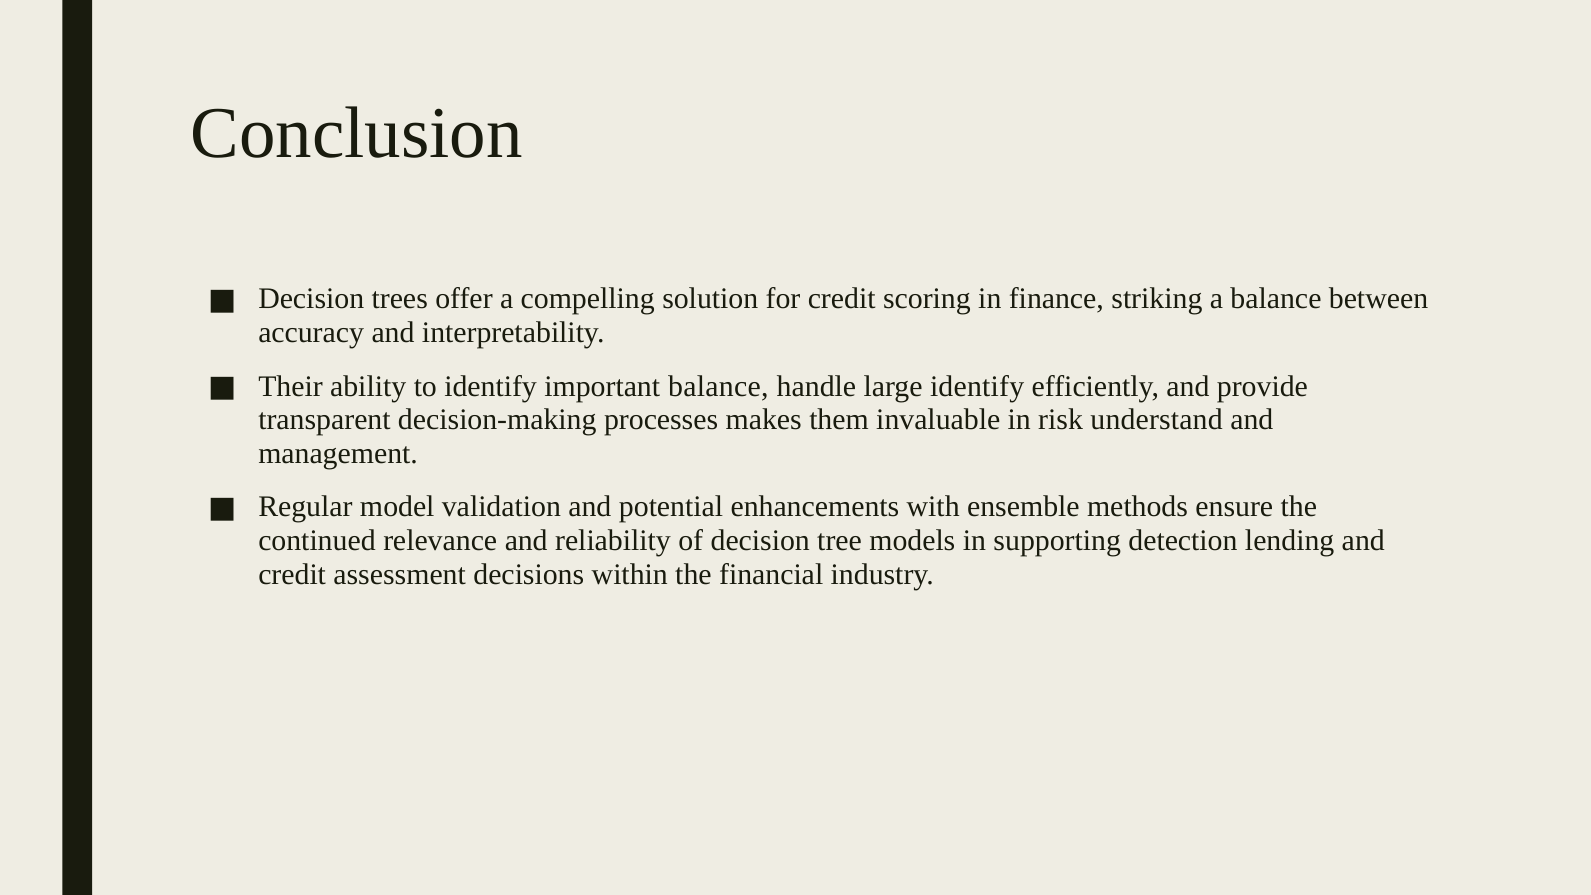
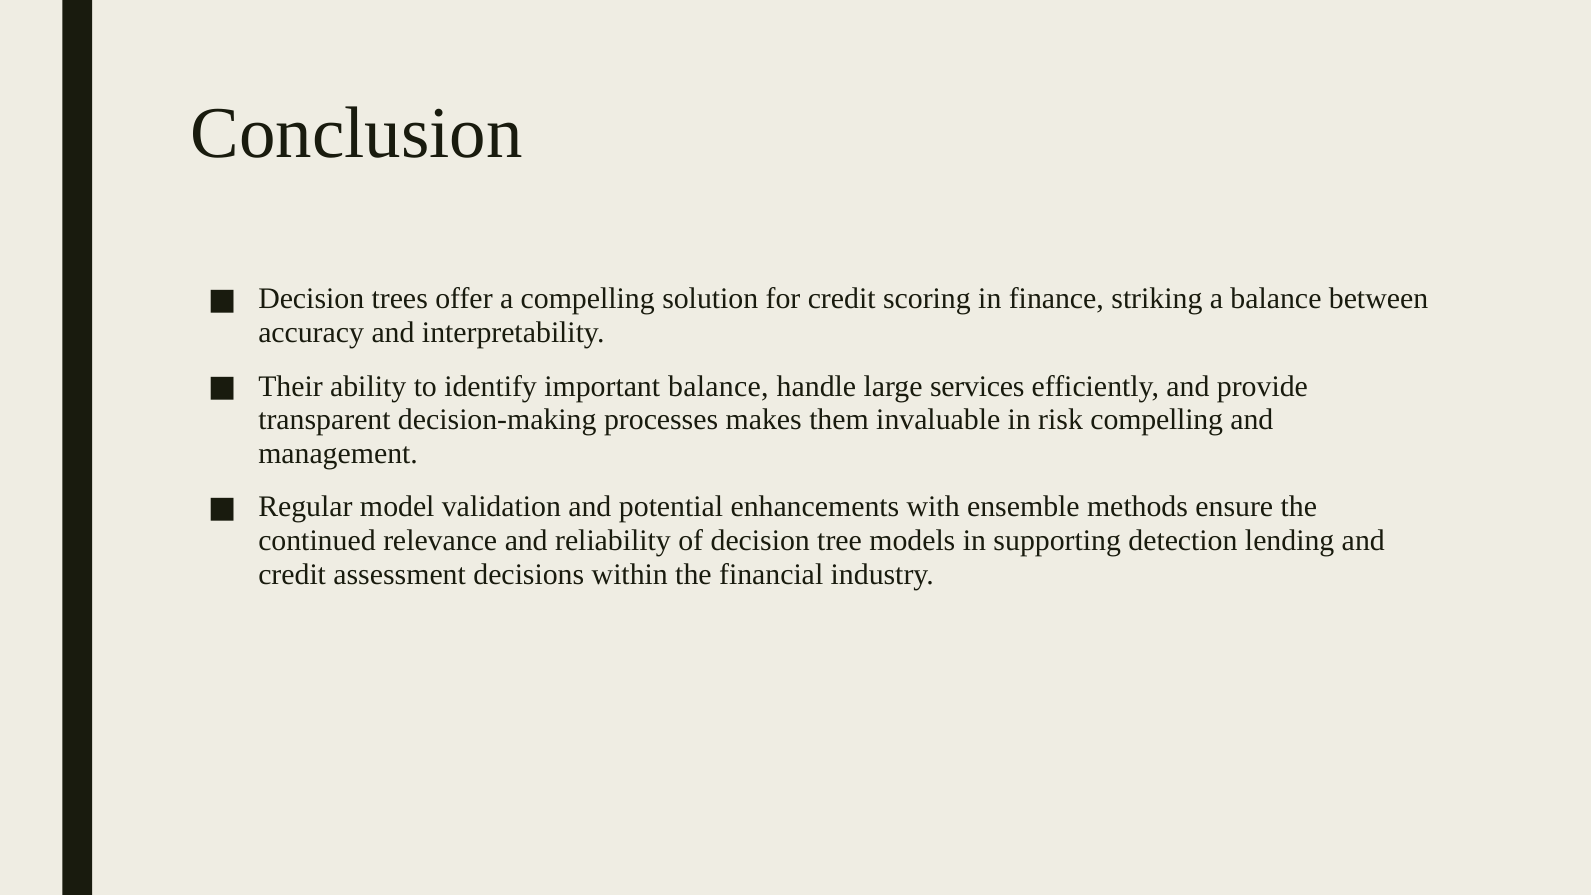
large identify: identify -> services (977, 386)
risk understand: understand -> compelling (1157, 420)
